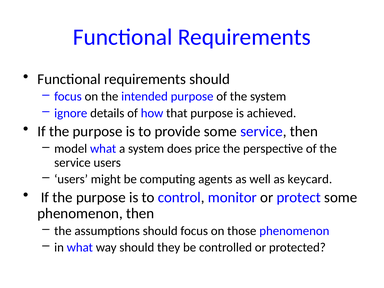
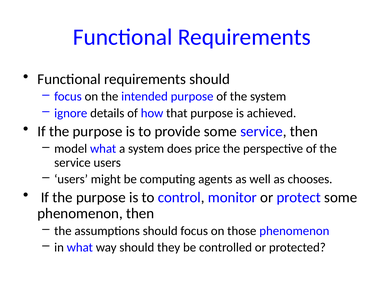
keycard: keycard -> chooses (310, 179)
